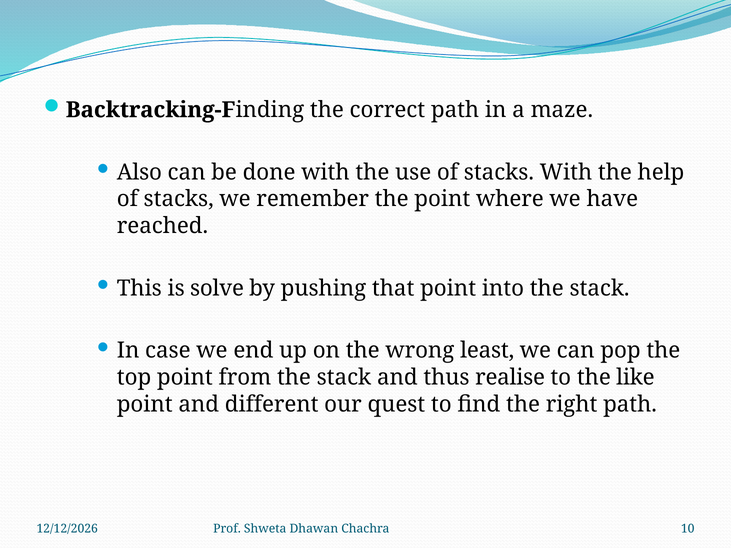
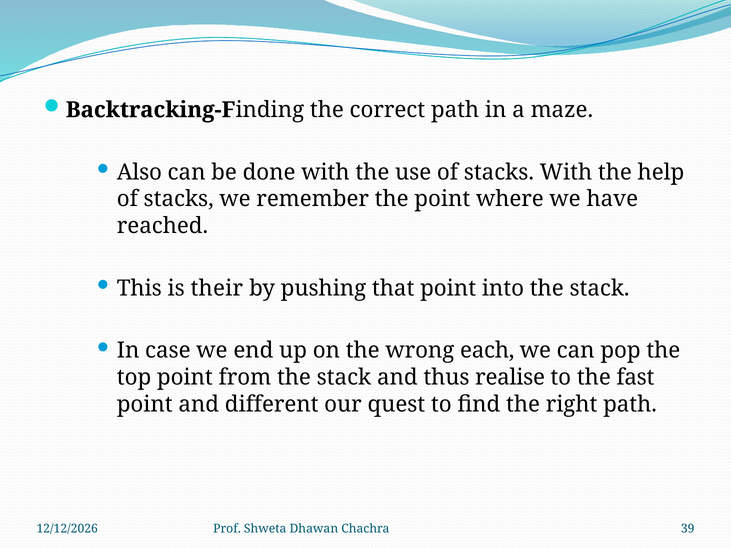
solve: solve -> their (217, 288)
least: least -> each (487, 351)
like: like -> fast (635, 378)
10: 10 -> 39 (688, 529)
